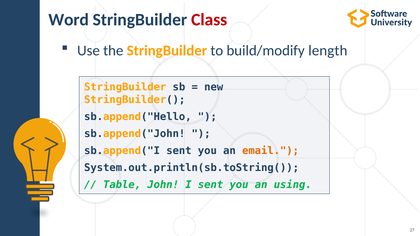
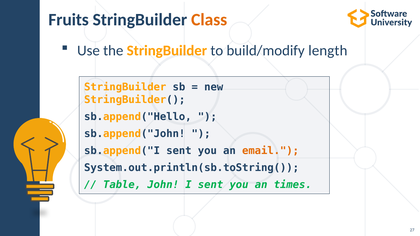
Word: Word -> Fruits (69, 20)
Class colour: red -> orange (209, 20)
using: using -> times (293, 185)
